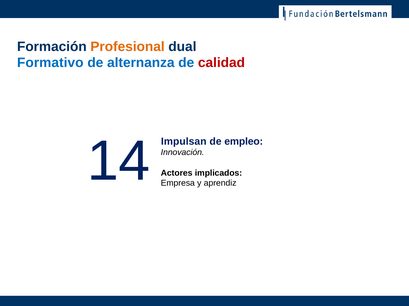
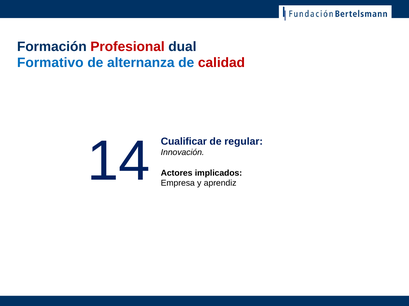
Profesional colour: orange -> red (128, 47)
Impulsan: Impulsan -> Cualificar (184, 142)
empleo: empleo -> regular (244, 142)
